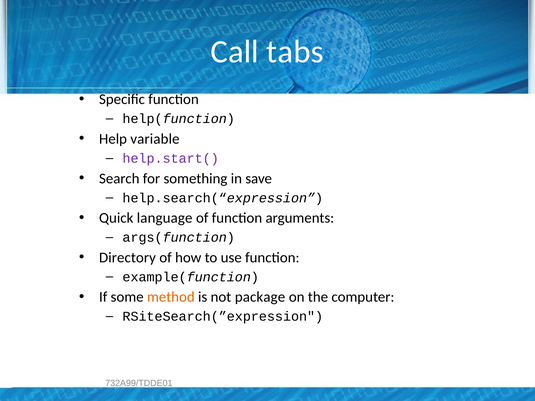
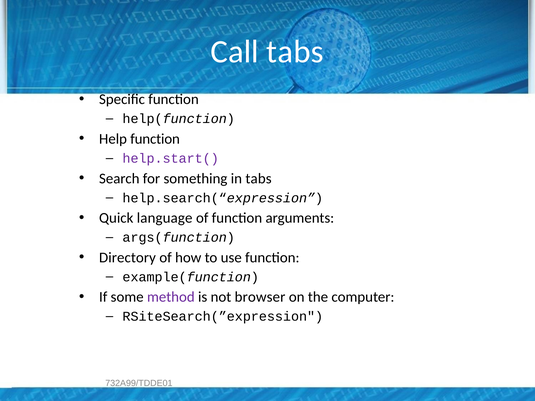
Help variable: variable -> function (155, 139)
in save: save -> tabs (259, 179)
method colour: orange -> purple (171, 297)
package: package -> browser (260, 297)
